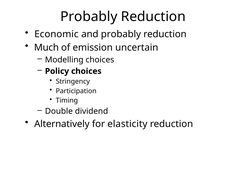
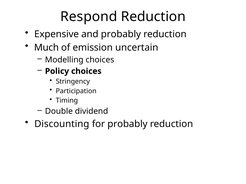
Probably: Probably -> Respond (89, 17)
Economic: Economic -> Expensive (57, 34)
Alternatively: Alternatively -> Discounting (62, 124)
for elasticity: elasticity -> probably (127, 124)
